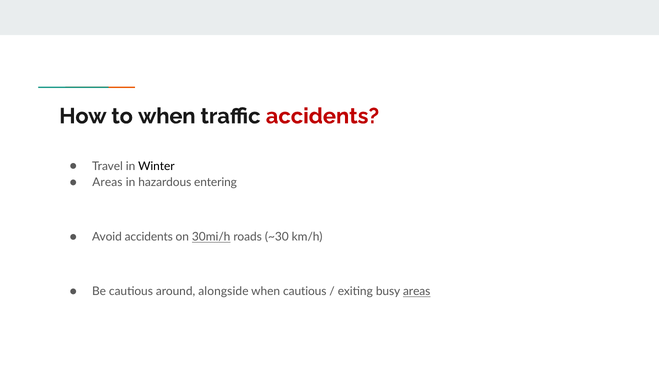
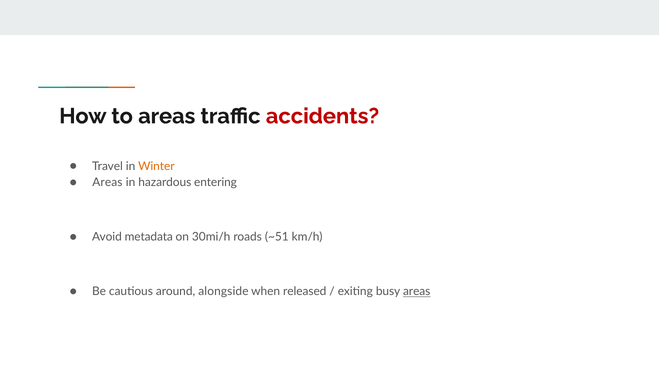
to when: when -> areas (167, 116)
Winter colour: black -> orange (156, 166)
Avoid accidents: accidents -> metadata (149, 237)
30mi/h underline: present -> none (211, 237)
~30: ~30 -> ~51 (277, 237)
when cautious: cautious -> released (305, 292)
